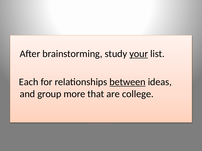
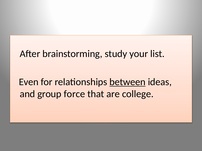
your underline: present -> none (139, 54)
Each: Each -> Even (29, 82)
more: more -> force (74, 94)
